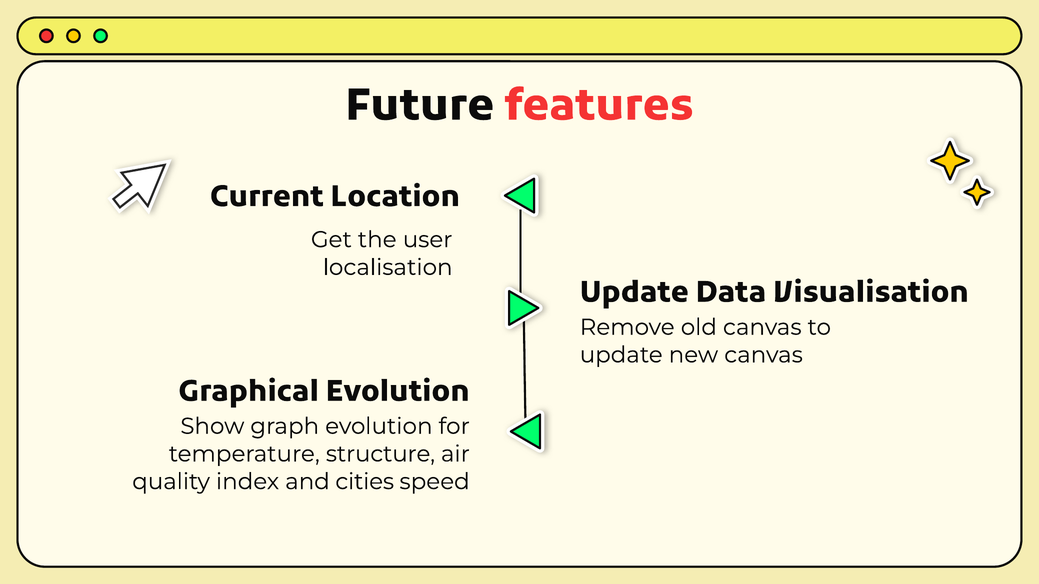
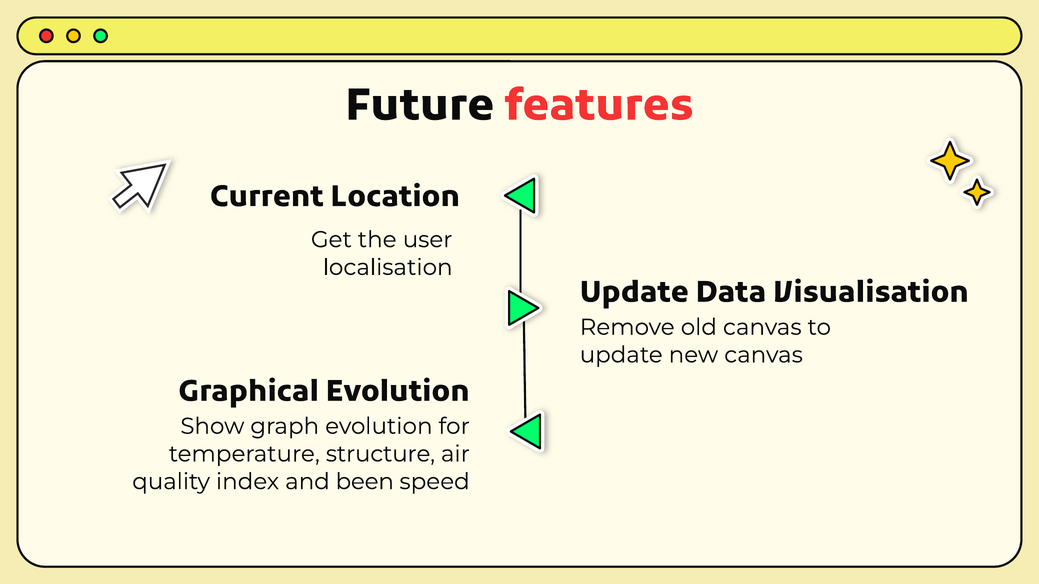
cities: cities -> been (365, 482)
